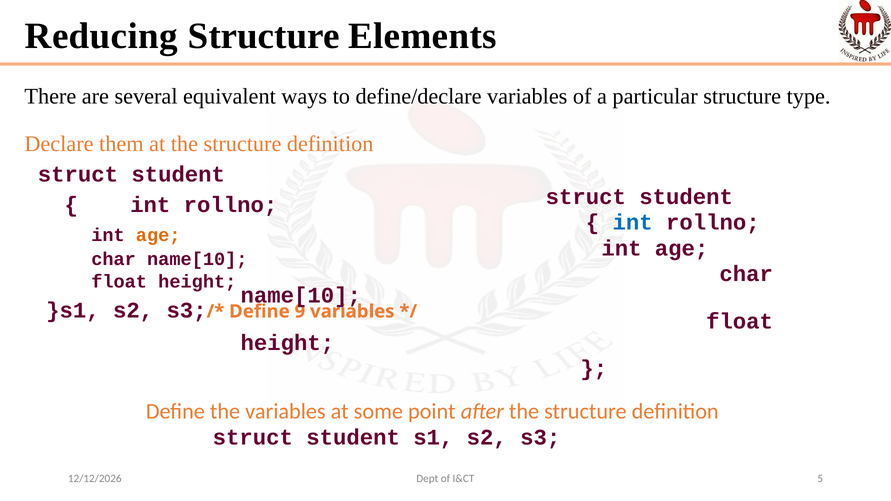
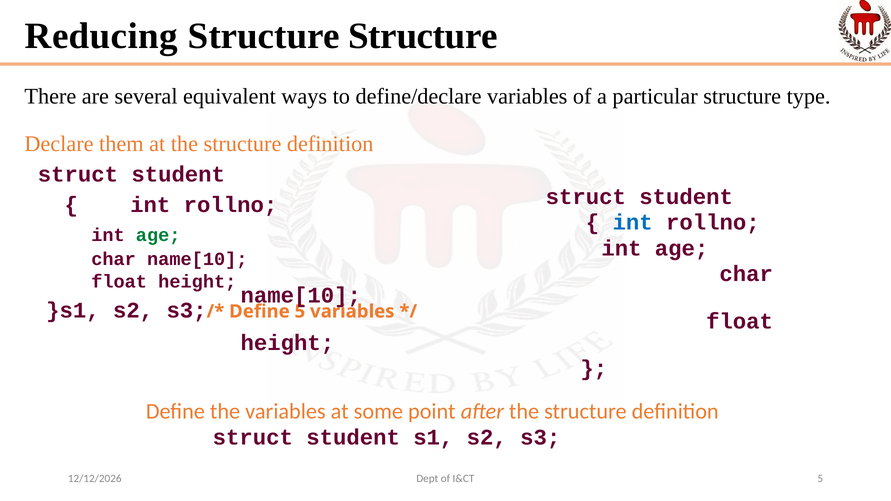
Structure Elements: Elements -> Structure (423, 36)
age colour: orange -> green (158, 235)
Define 9: 9 -> 5 (300, 311)
